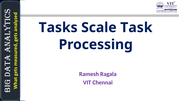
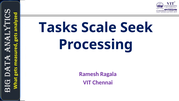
Task: Task -> Seek (136, 27)
